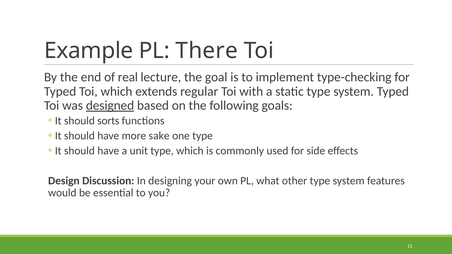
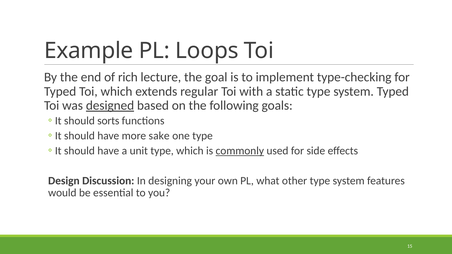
There: There -> Loops (207, 51)
real: real -> rich (128, 77)
commonly underline: none -> present (240, 151)
